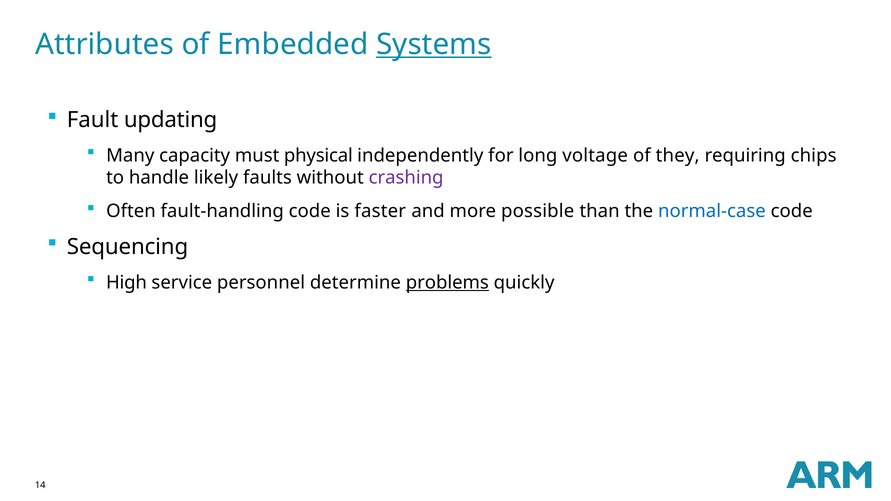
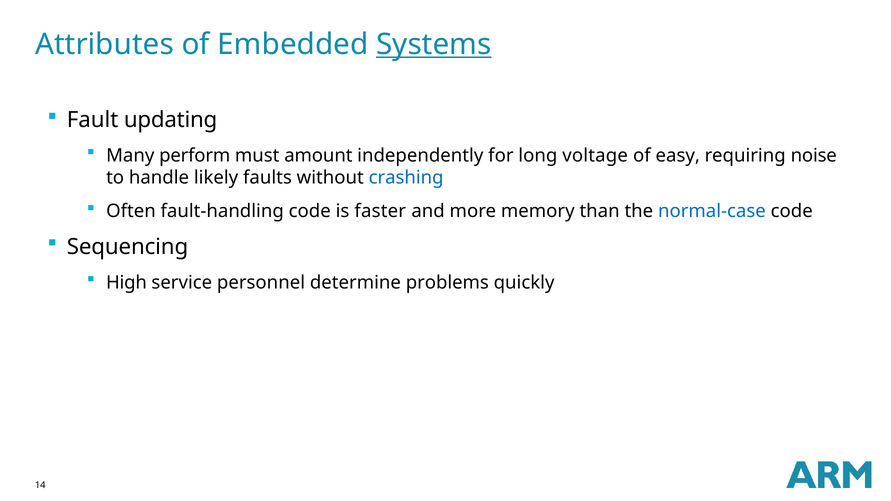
capacity: capacity -> perform (195, 156)
physical: physical -> amount (318, 156)
they: they -> easy (678, 156)
chips: chips -> noise (814, 156)
crashing colour: purple -> blue (406, 178)
possible: possible -> memory (538, 211)
problems underline: present -> none (447, 283)
